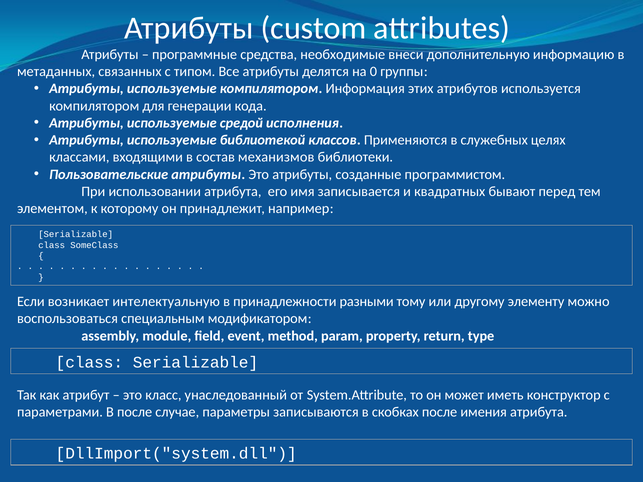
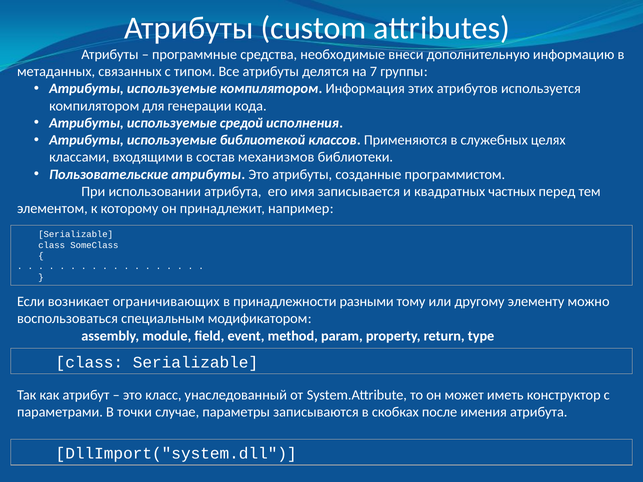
0: 0 -> 7 (373, 72)
бывают: бывают -> частных (512, 192)
интелектуальную: интелектуальную -> ограничивающих (166, 302)
В после: после -> точки (135, 412)
